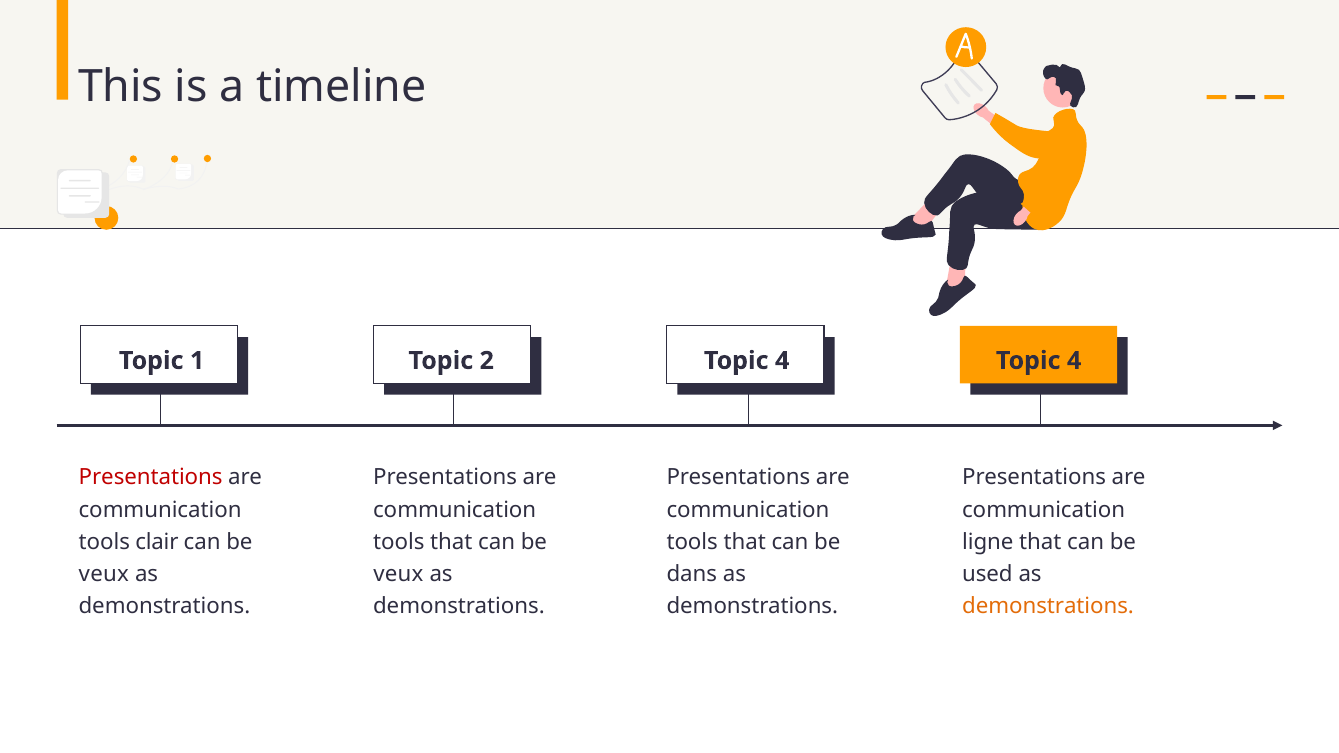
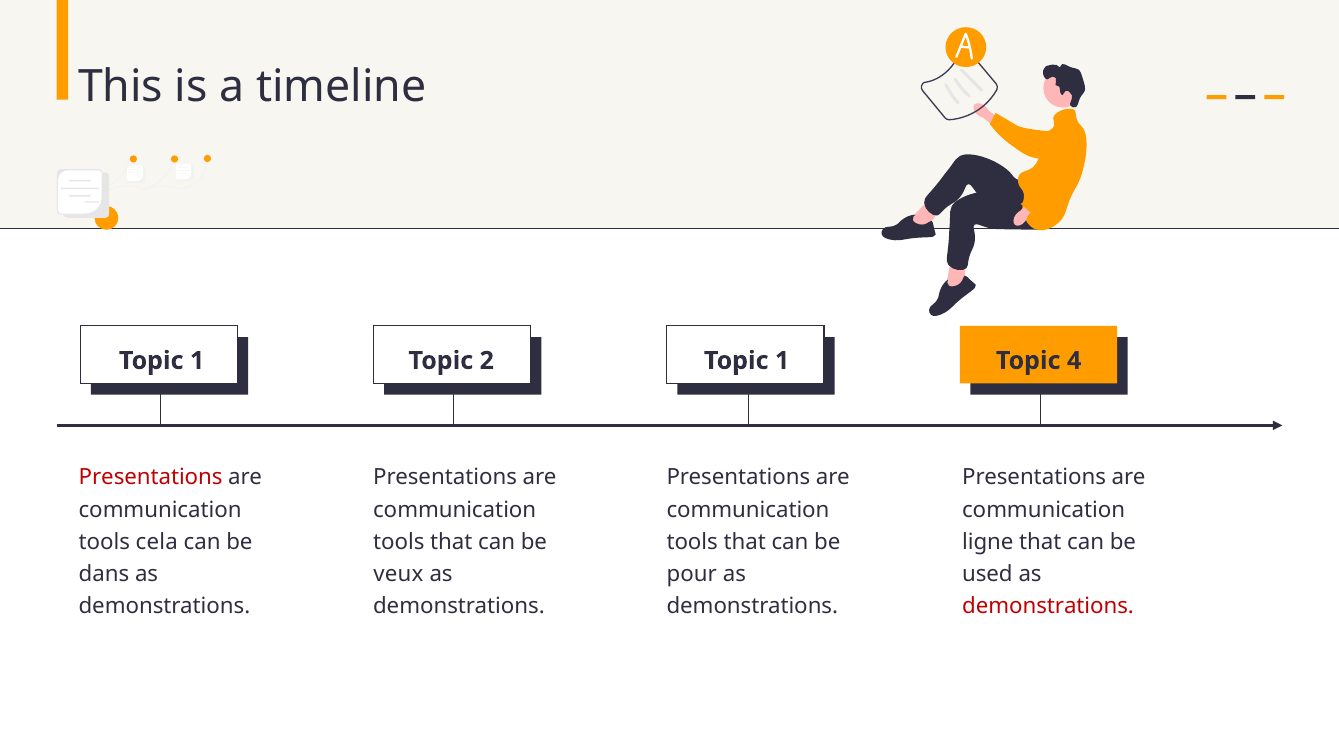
2 Topic 4: 4 -> 1 (782, 361)
clair: clair -> cela (157, 542)
veux: veux -> dans (104, 574)
dans: dans -> pour (692, 574)
demonstrations colour: orange -> red (1048, 606)
